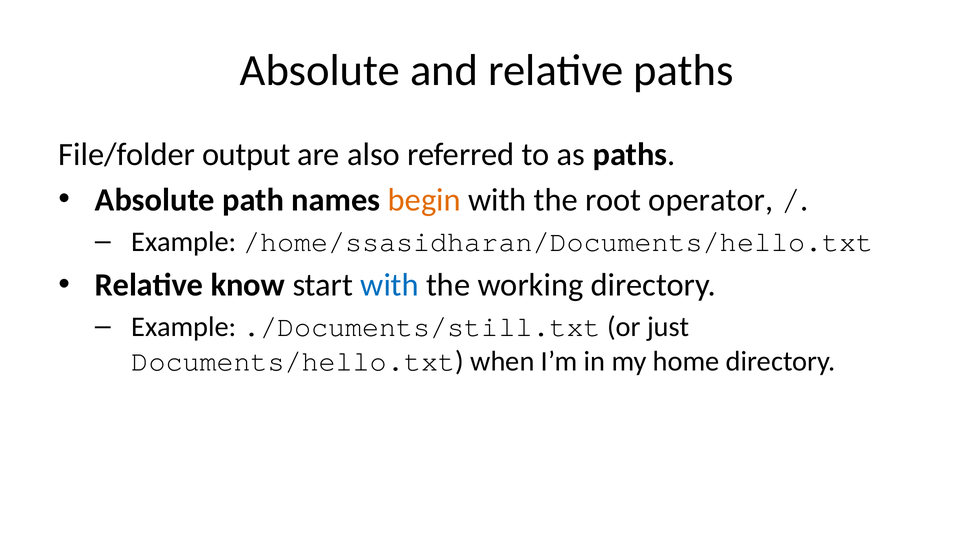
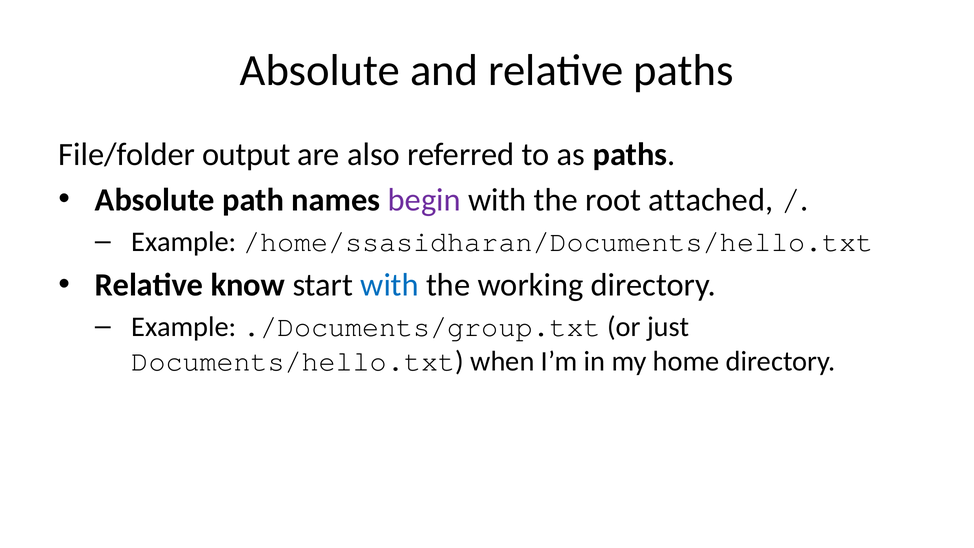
begin colour: orange -> purple (424, 200)
operator: operator -> attached (711, 200)
./Documents/still.txt: ./Documents/still.txt -> ./Documents/group.txt (422, 327)
